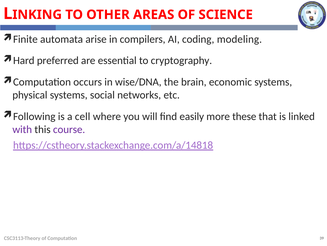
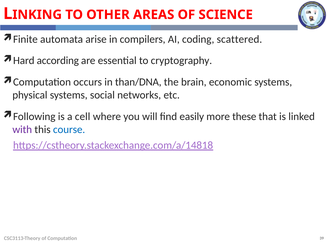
modeling: modeling -> scattered (239, 39)
preferred: preferred -> according (58, 60)
wise/DNA: wise/DNA -> than/DNA (138, 82)
course colour: purple -> blue (69, 129)
